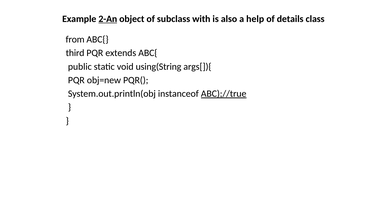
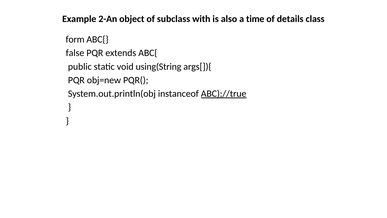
2-An underline: present -> none (108, 19)
help: help -> time (255, 19)
from: from -> form (75, 39)
third: third -> false (75, 53)
